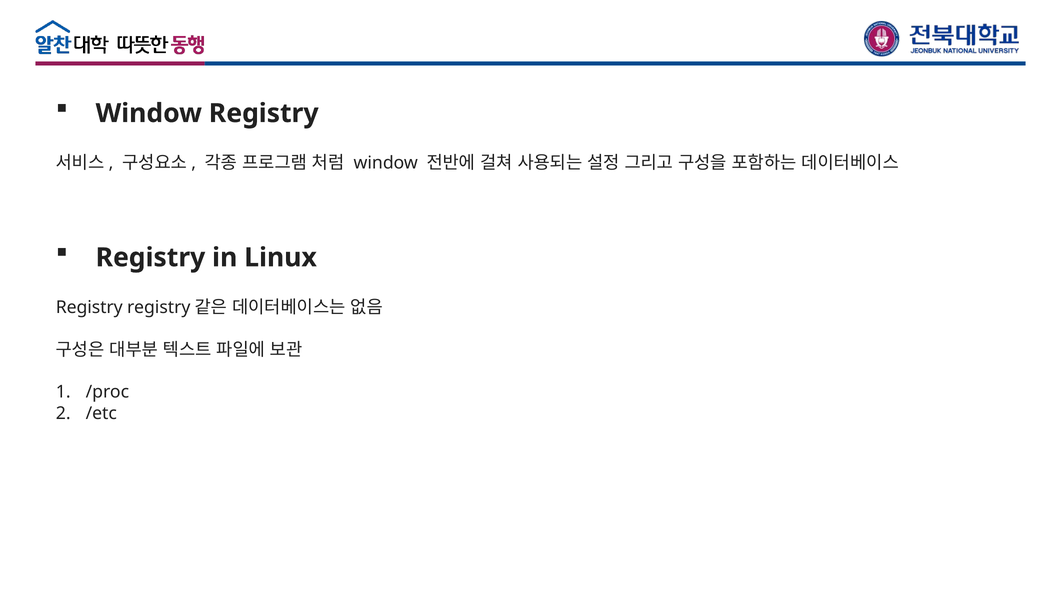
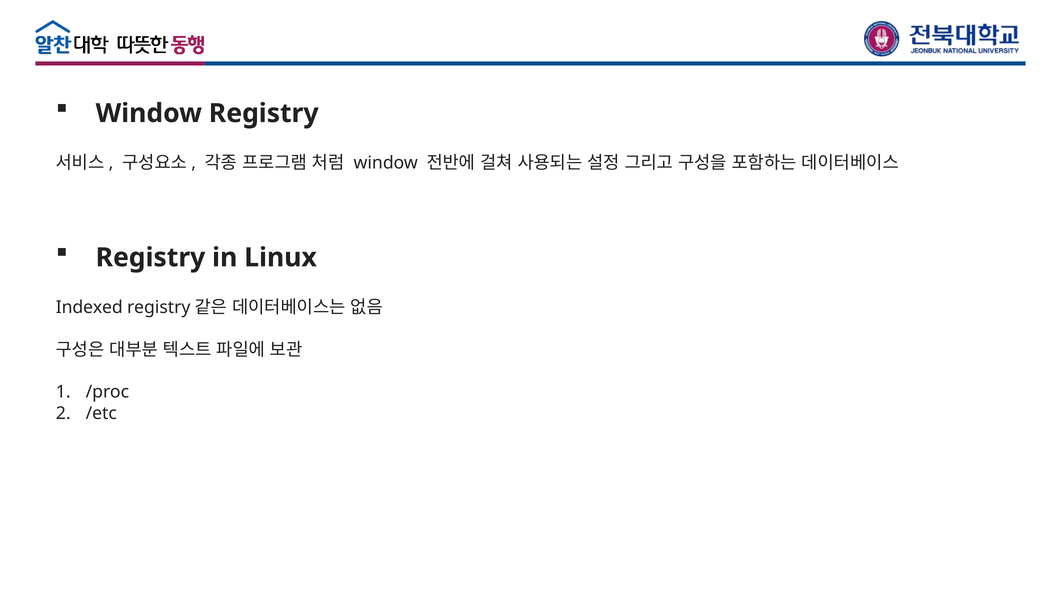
Registry: Registry -> Indexed (89, 307)
